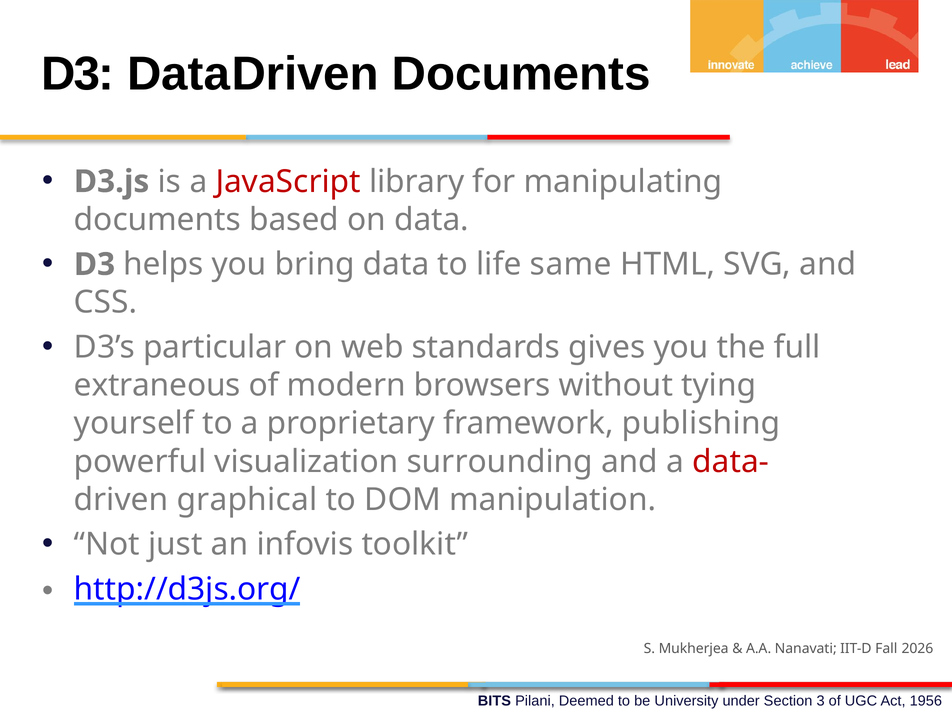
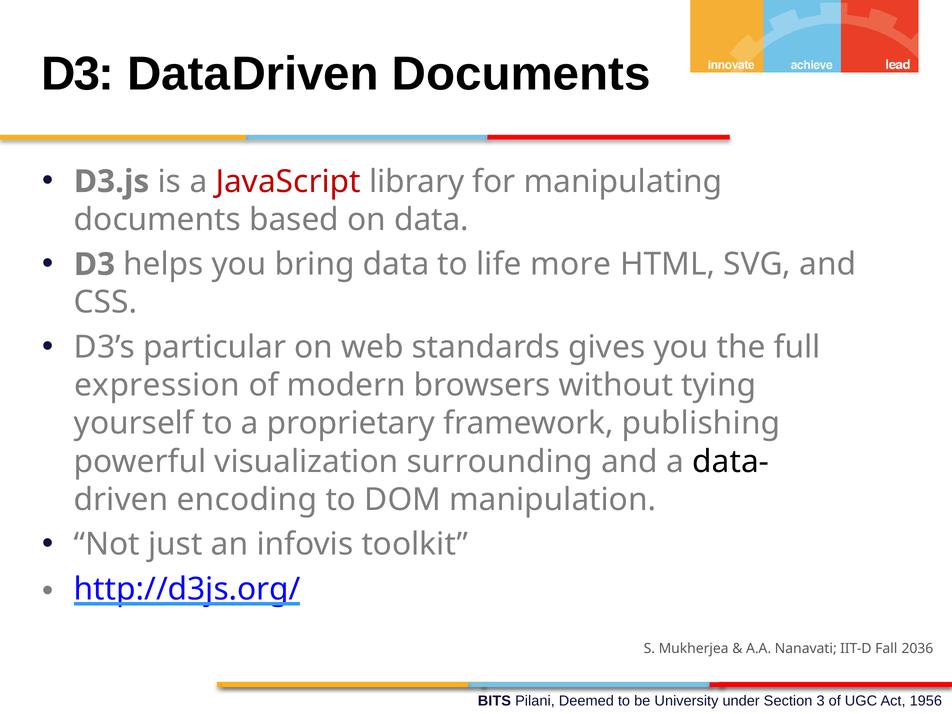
same: same -> more (571, 264)
extraneous: extraneous -> expression (157, 385)
data- colour: red -> black (731, 462)
graphical: graphical -> encoding (247, 500)
2026: 2026 -> 2036 (917, 649)
